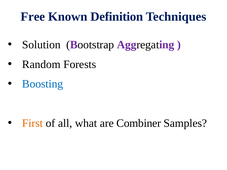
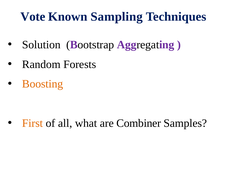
Free: Free -> Vote (33, 17)
Definition: Definition -> Sampling (117, 17)
Boosting colour: blue -> orange (43, 84)
